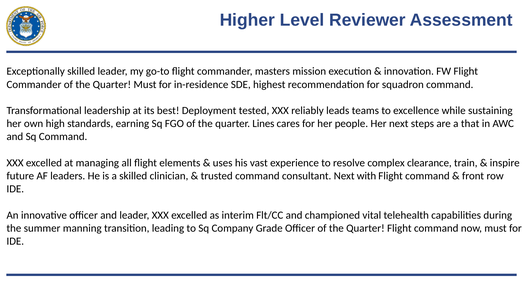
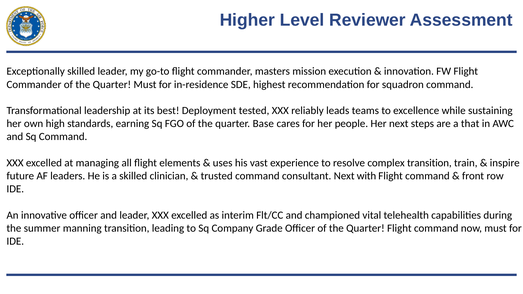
Lines: Lines -> Base (263, 124)
complex clearance: clearance -> transition (429, 163)
